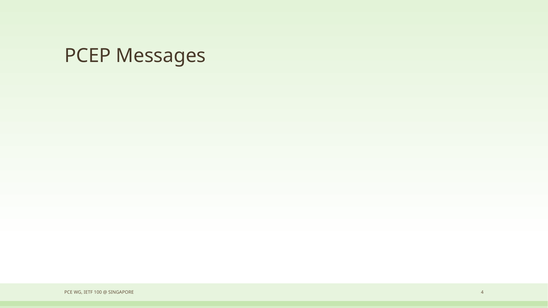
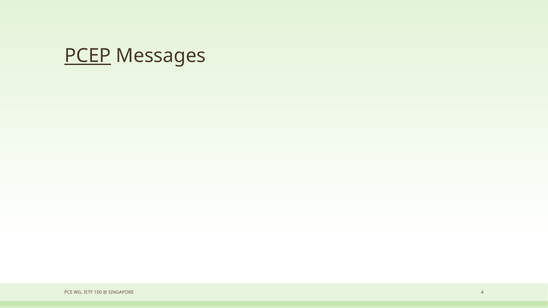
PCEP underline: none -> present (88, 56)
